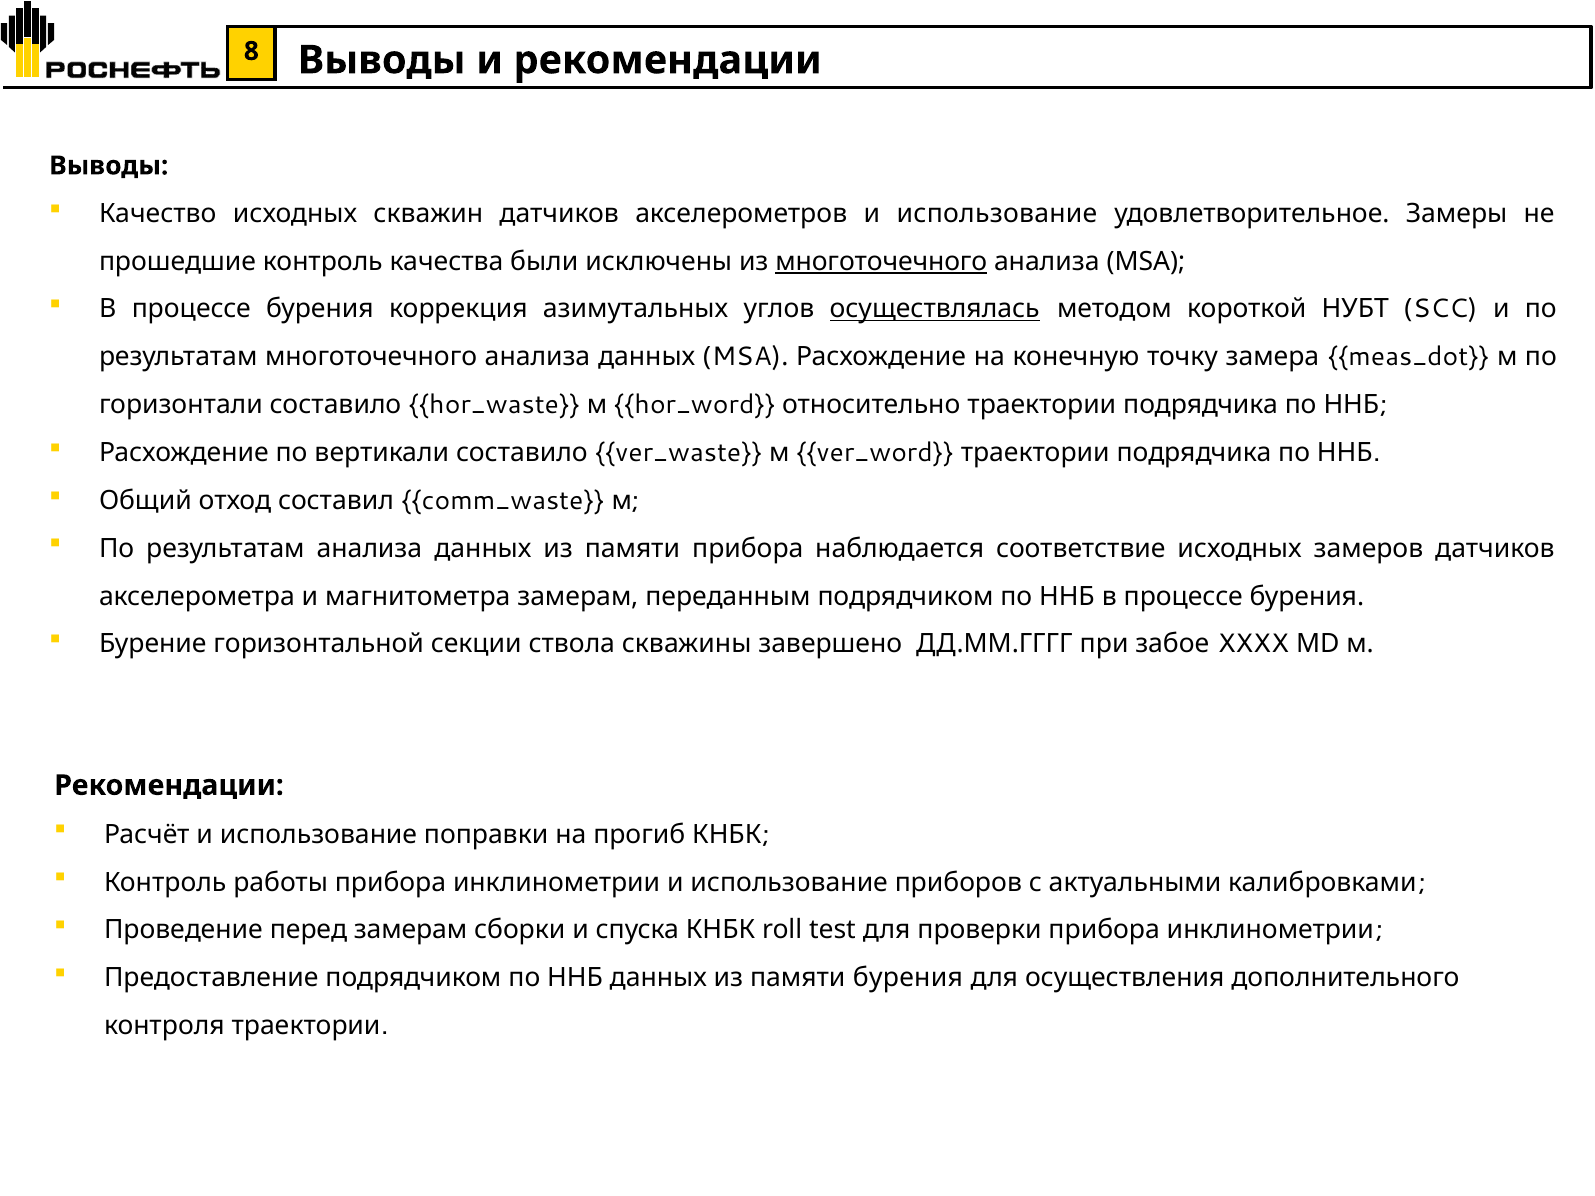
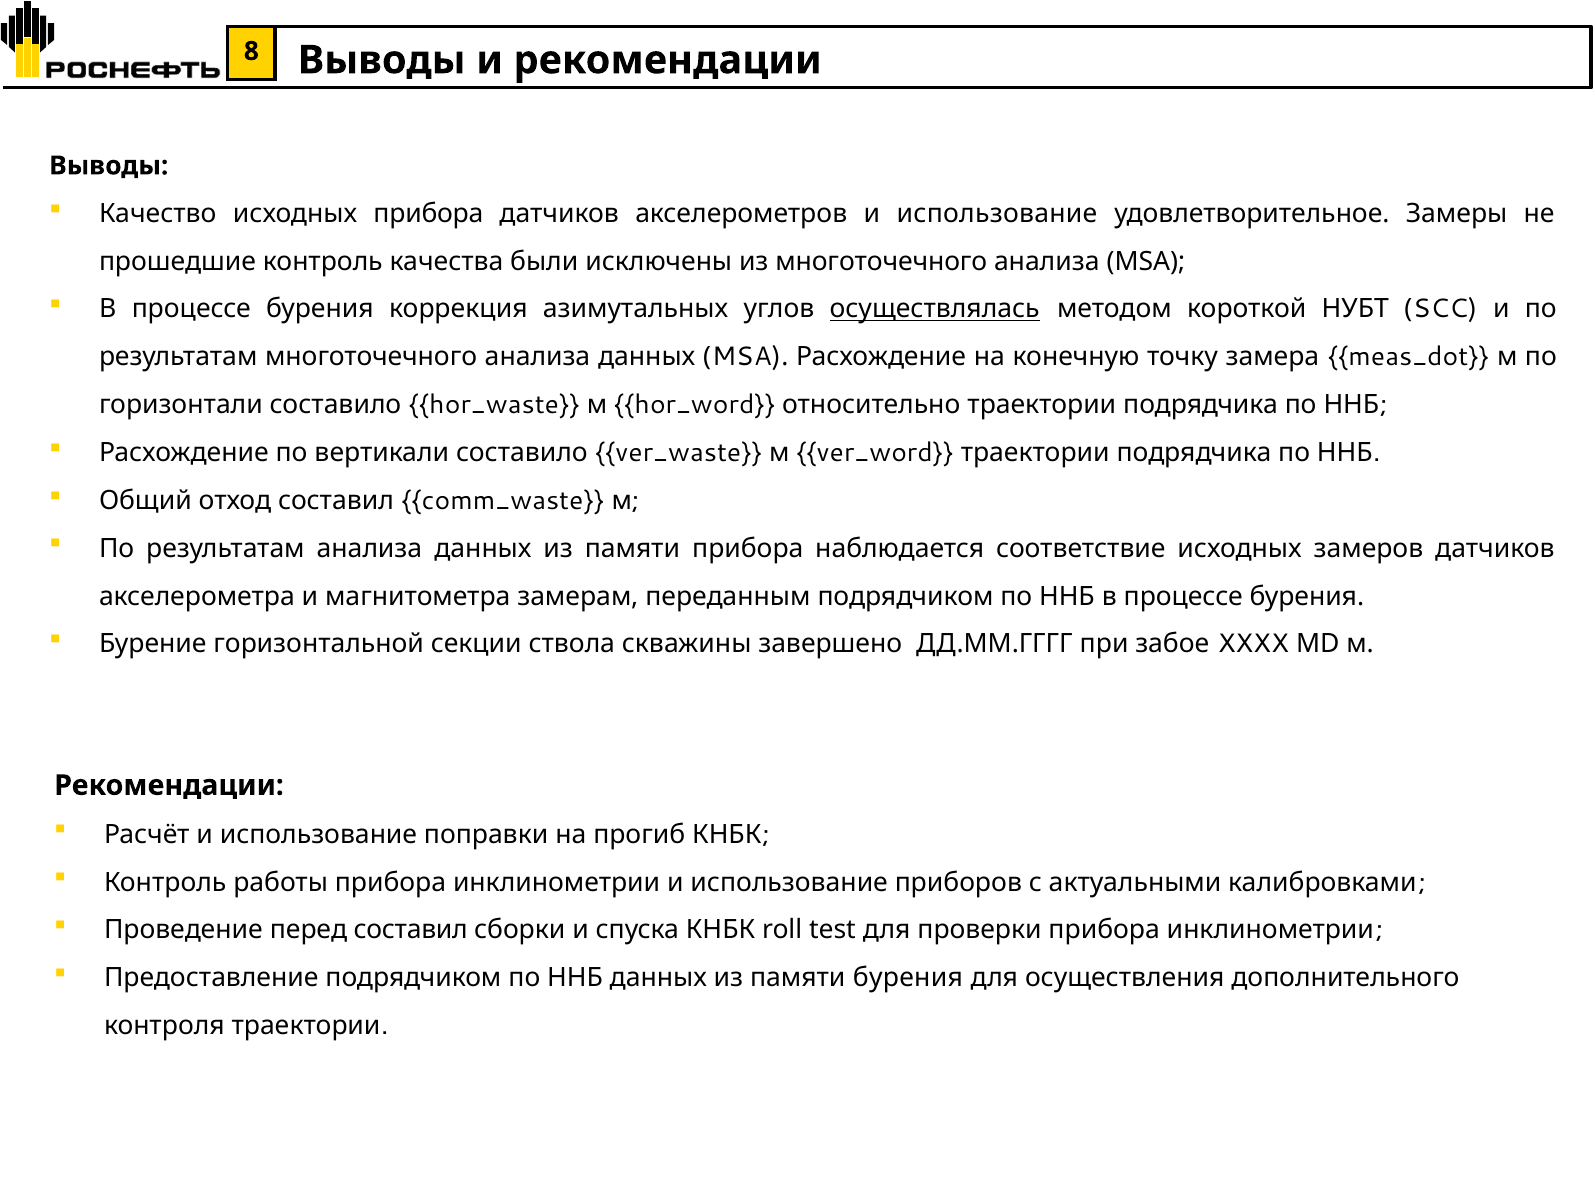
исходных скважин: скважин -> прибора (428, 214)
многоточечного underline: present -> none (881, 261)
перед замерам: замерам -> составил (411, 930)
